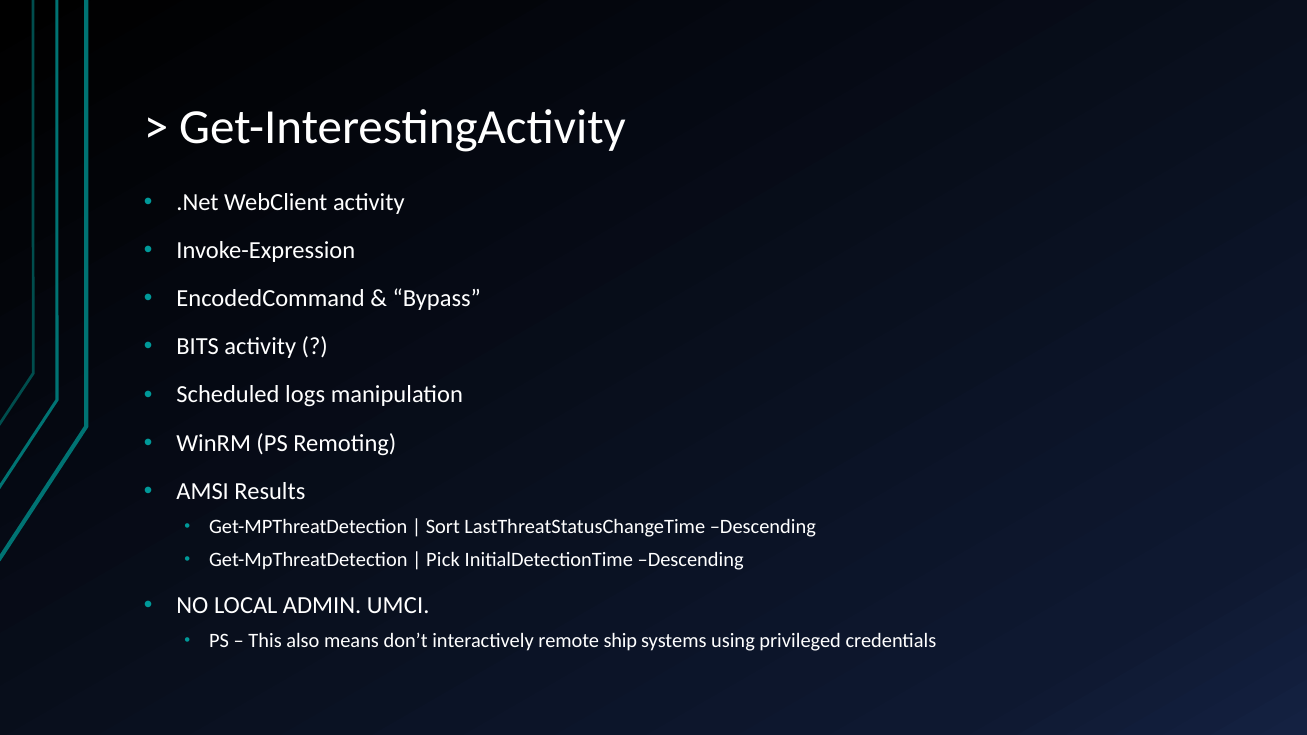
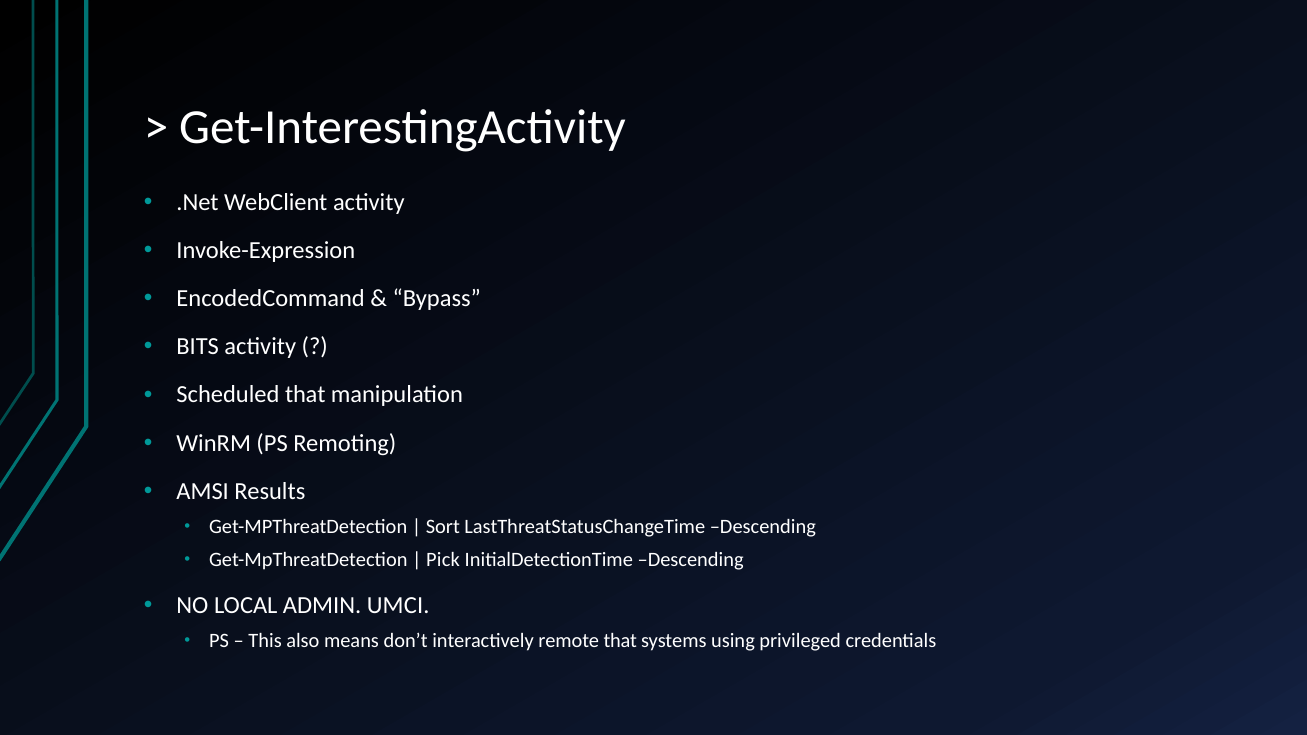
Scheduled logs: logs -> that (305, 395)
remote ship: ship -> that (620, 641)
